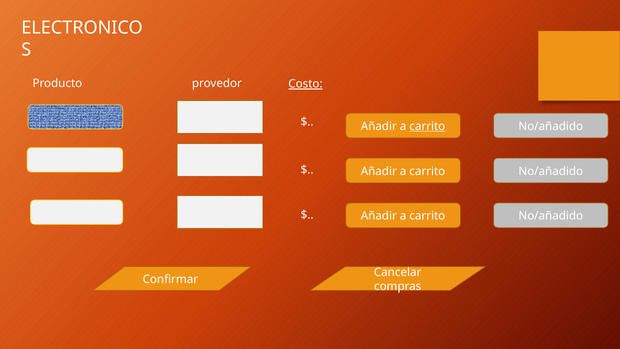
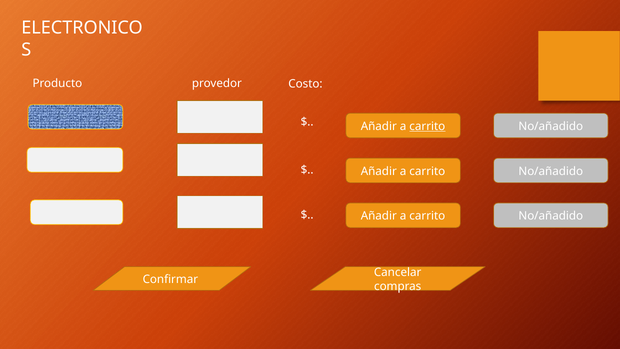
Costo underline: present -> none (305, 84)
